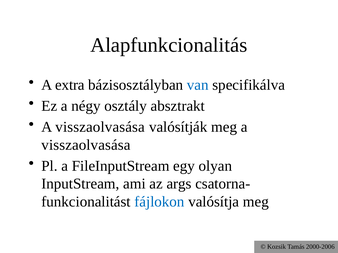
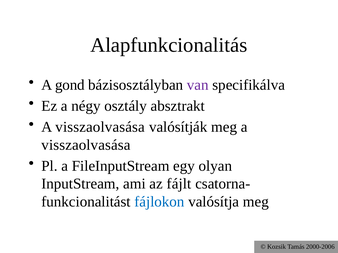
extra: extra -> gond (70, 85)
van colour: blue -> purple (198, 85)
args: args -> fájlt (179, 184)
